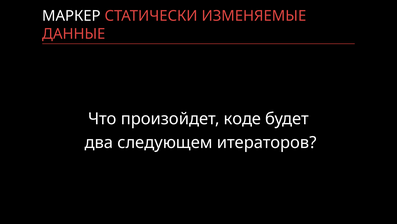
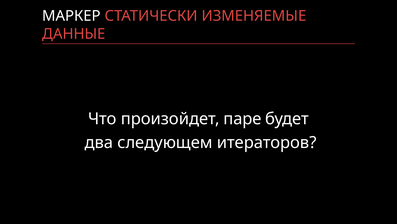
коде: коде -> паре (242, 119)
